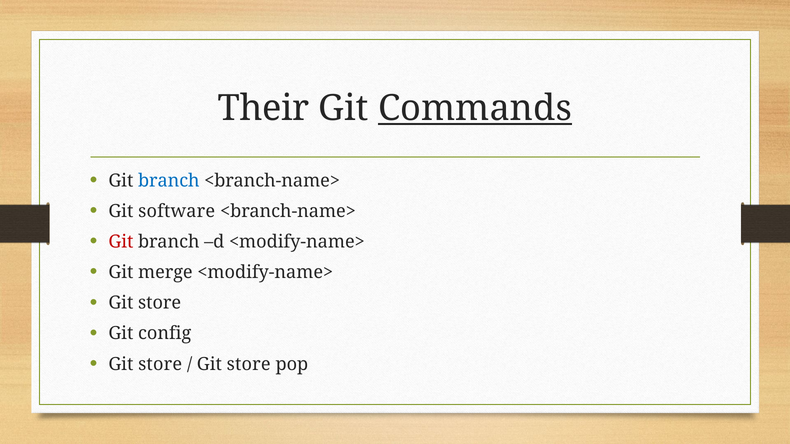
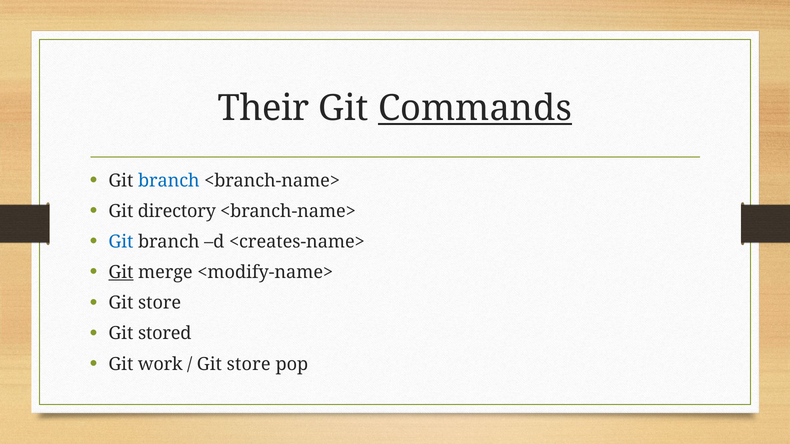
software: software -> directory (177, 211)
Git colour: red -> blue (121, 242)
d <modify-name>: <modify-name> -> <creates-name> (297, 242)
Git underline: none -> present (121, 273)
config: config -> stored (165, 334)
store: store -> work (160, 364)
